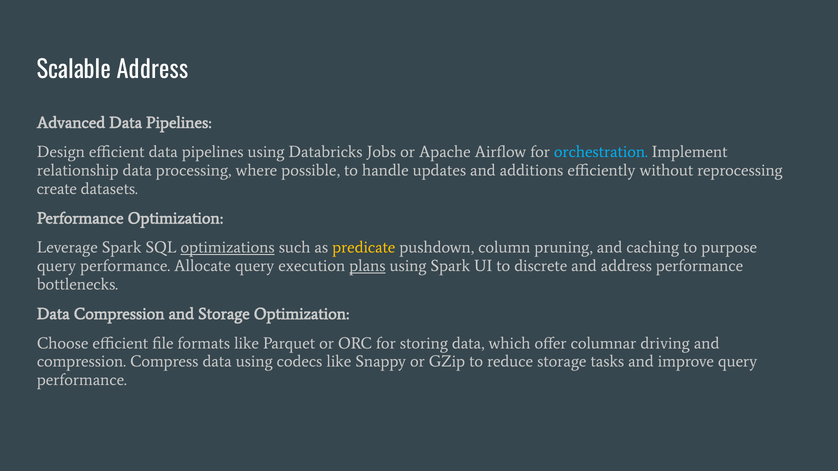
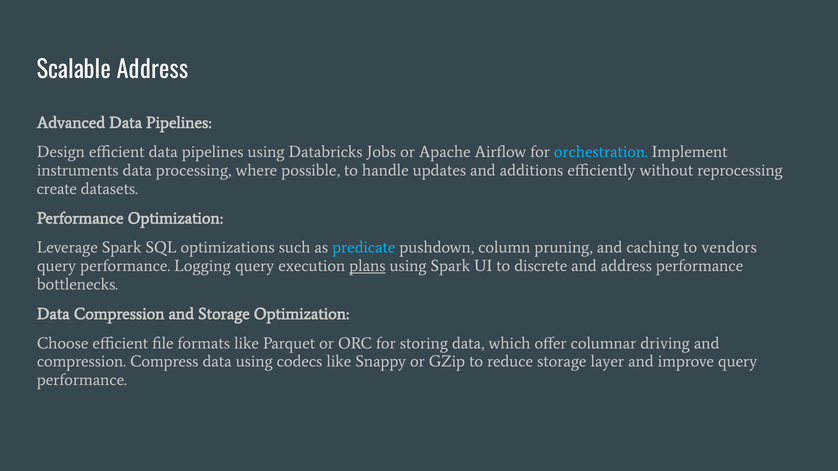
relationship: relationship -> instruments (78, 170)
optimizations underline: present -> none (228, 248)
predicate colour: yellow -> light blue (364, 248)
purpose: purpose -> vendors (729, 248)
Allocate: Allocate -> Logging (202, 266)
tasks: tasks -> layer (607, 362)
